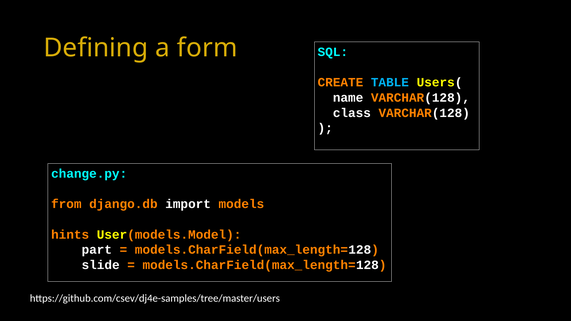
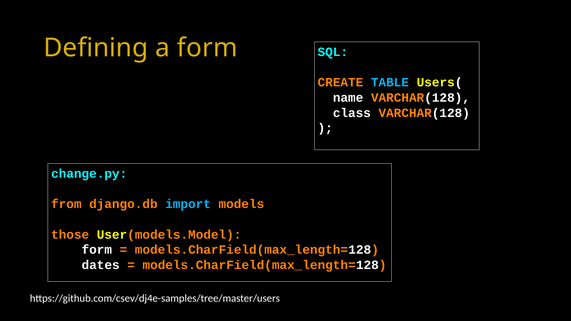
import colour: white -> light blue (188, 204)
hints: hints -> those (70, 235)
part: part -> form (97, 250)
slide: slide -> dates (101, 265)
